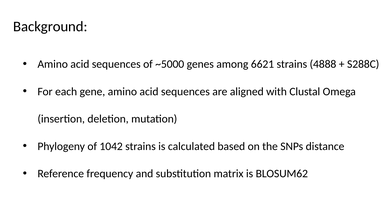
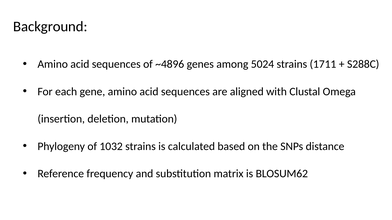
~5000: ~5000 -> ~4896 (170, 64)
6621: 6621 -> 5024 (262, 64)
4888: 4888 -> 1711 (323, 64)
1042: 1042 -> 1032 (111, 147)
